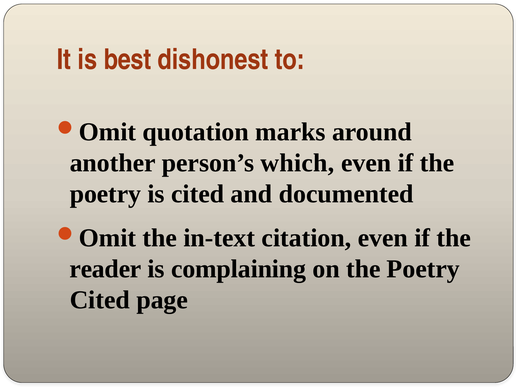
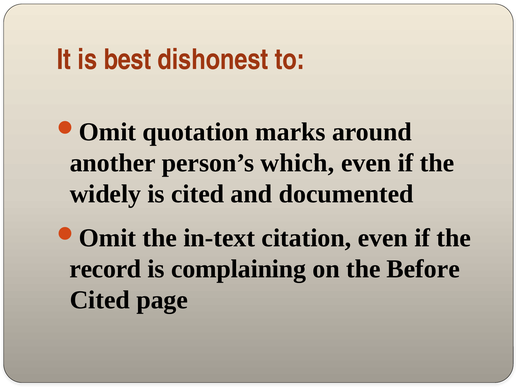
poetry: poetry -> widely (105, 194)
reader: reader -> record (105, 269)
on the Poetry: Poetry -> Before (423, 269)
